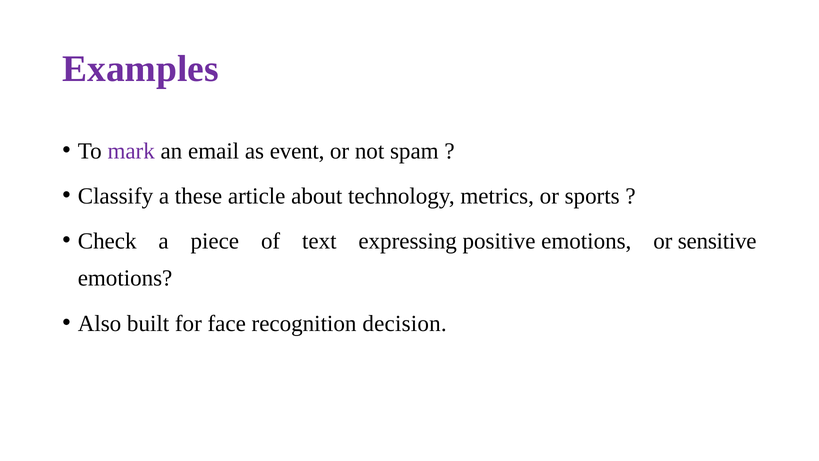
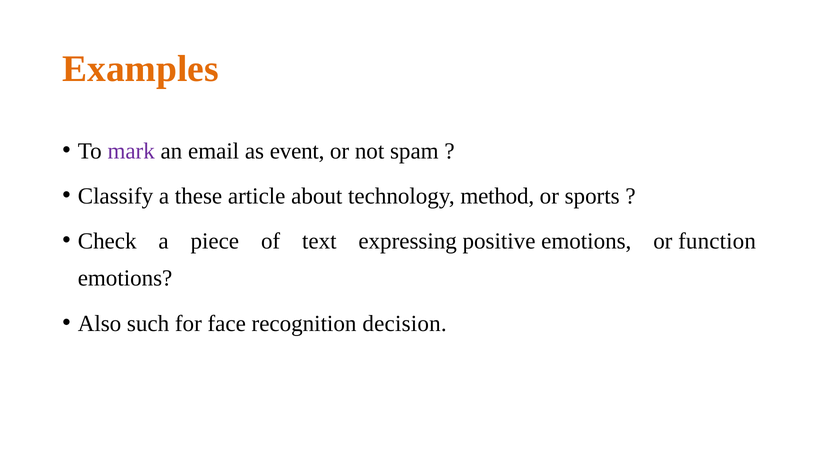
Examples colour: purple -> orange (141, 69)
metrics: metrics -> method (497, 196)
sensitive: sensitive -> function (717, 241)
built: built -> such (148, 323)
